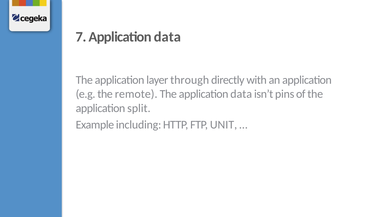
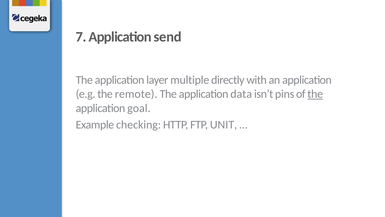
7 Application data: data -> send (168, 37)
through: through -> multiple (190, 80)
the underline: none -> present (315, 94)
split: split -> goal (139, 108)
including: including -> checking (139, 124)
